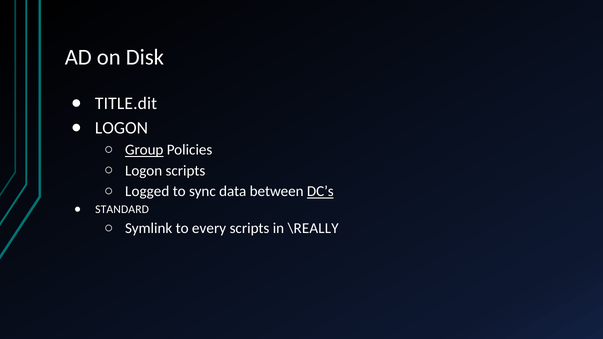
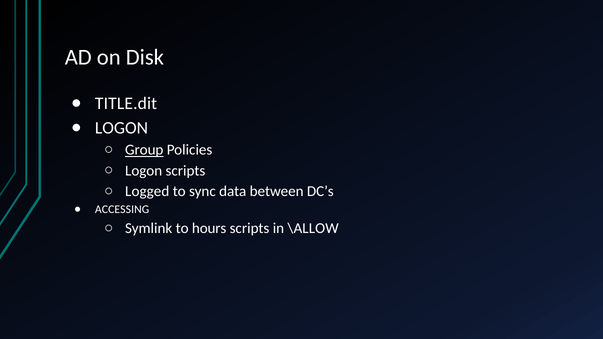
DC’s underline: present -> none (320, 192)
STANDARD: STANDARD -> ACCESSING (122, 210)
every: every -> hours (209, 229)
\REALLY: \REALLY -> \ALLOW (313, 229)
